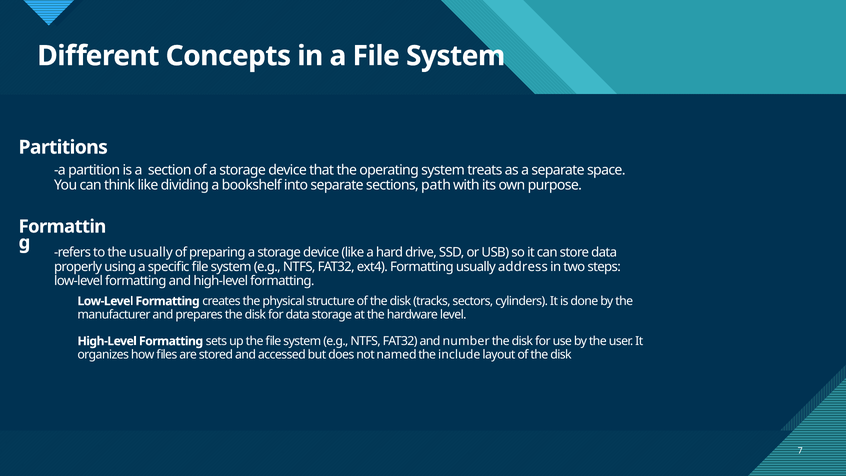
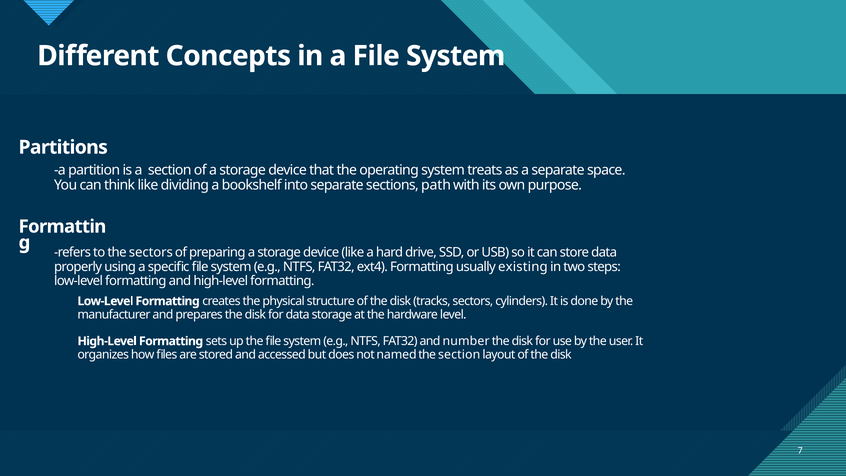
the usually: usually -> sectors (151, 252)
address: address -> existing (523, 267)
the include: include -> section (459, 354)
